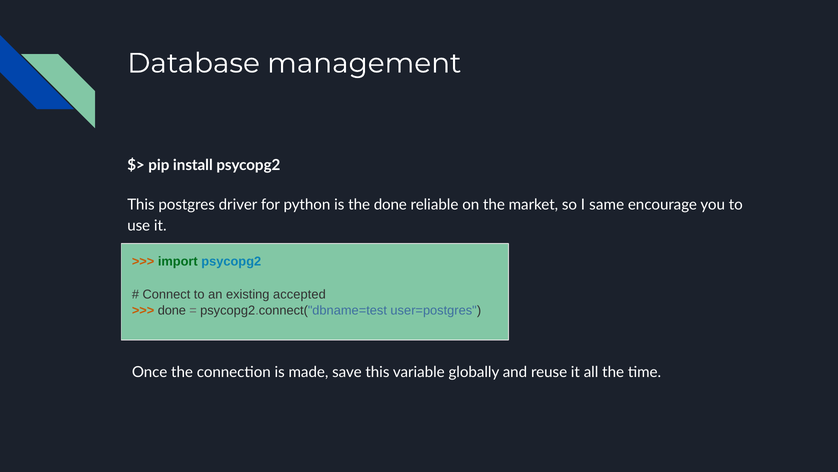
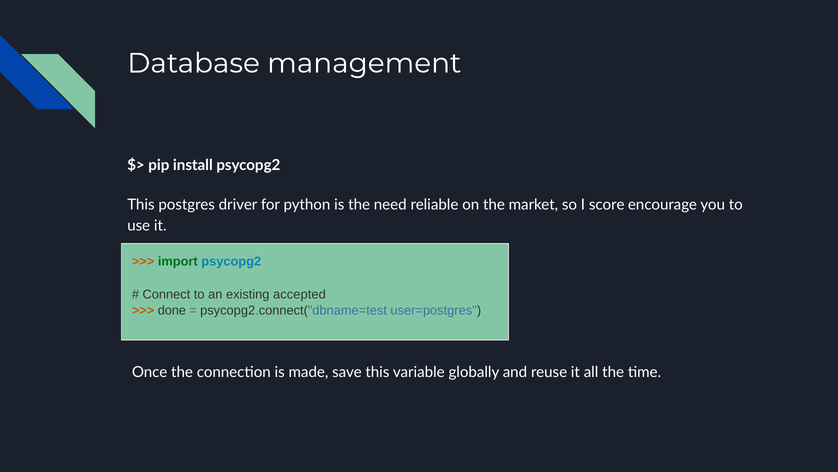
the done: done -> need (390, 204)
same: same -> score (607, 204)
